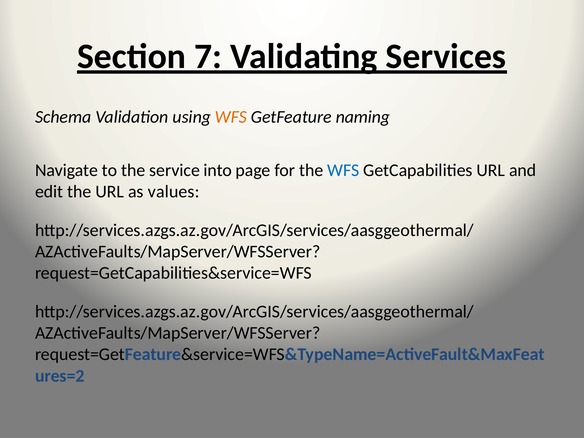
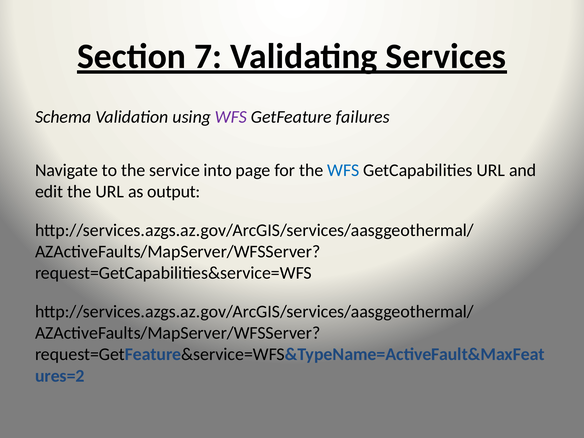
WFS colour: orange -> purple (231, 117)
naming: naming -> failures (363, 117)
values: values -> output (174, 192)
